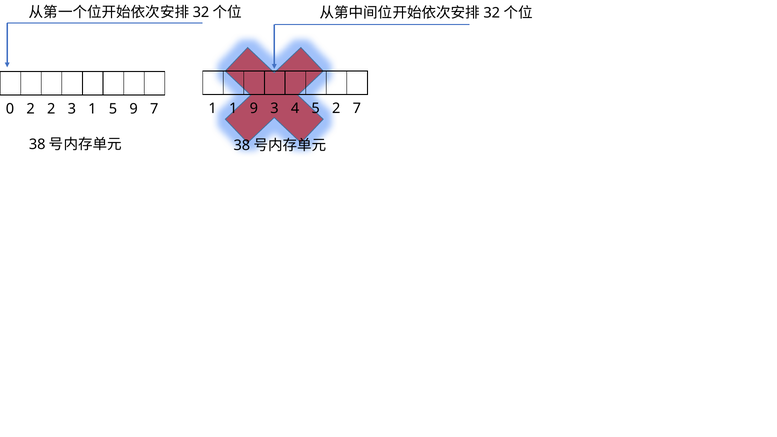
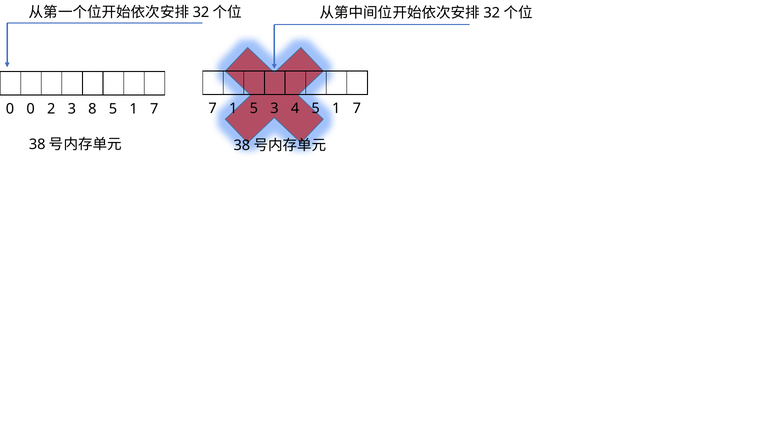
0 2: 2 -> 0 (31, 109)
3 1: 1 -> 8 (92, 109)
9: 9 -> 1 (134, 109)
7 1: 1 -> 7 (213, 108)
1 9: 9 -> 5 (254, 108)
4 5 2: 2 -> 1 (336, 108)
